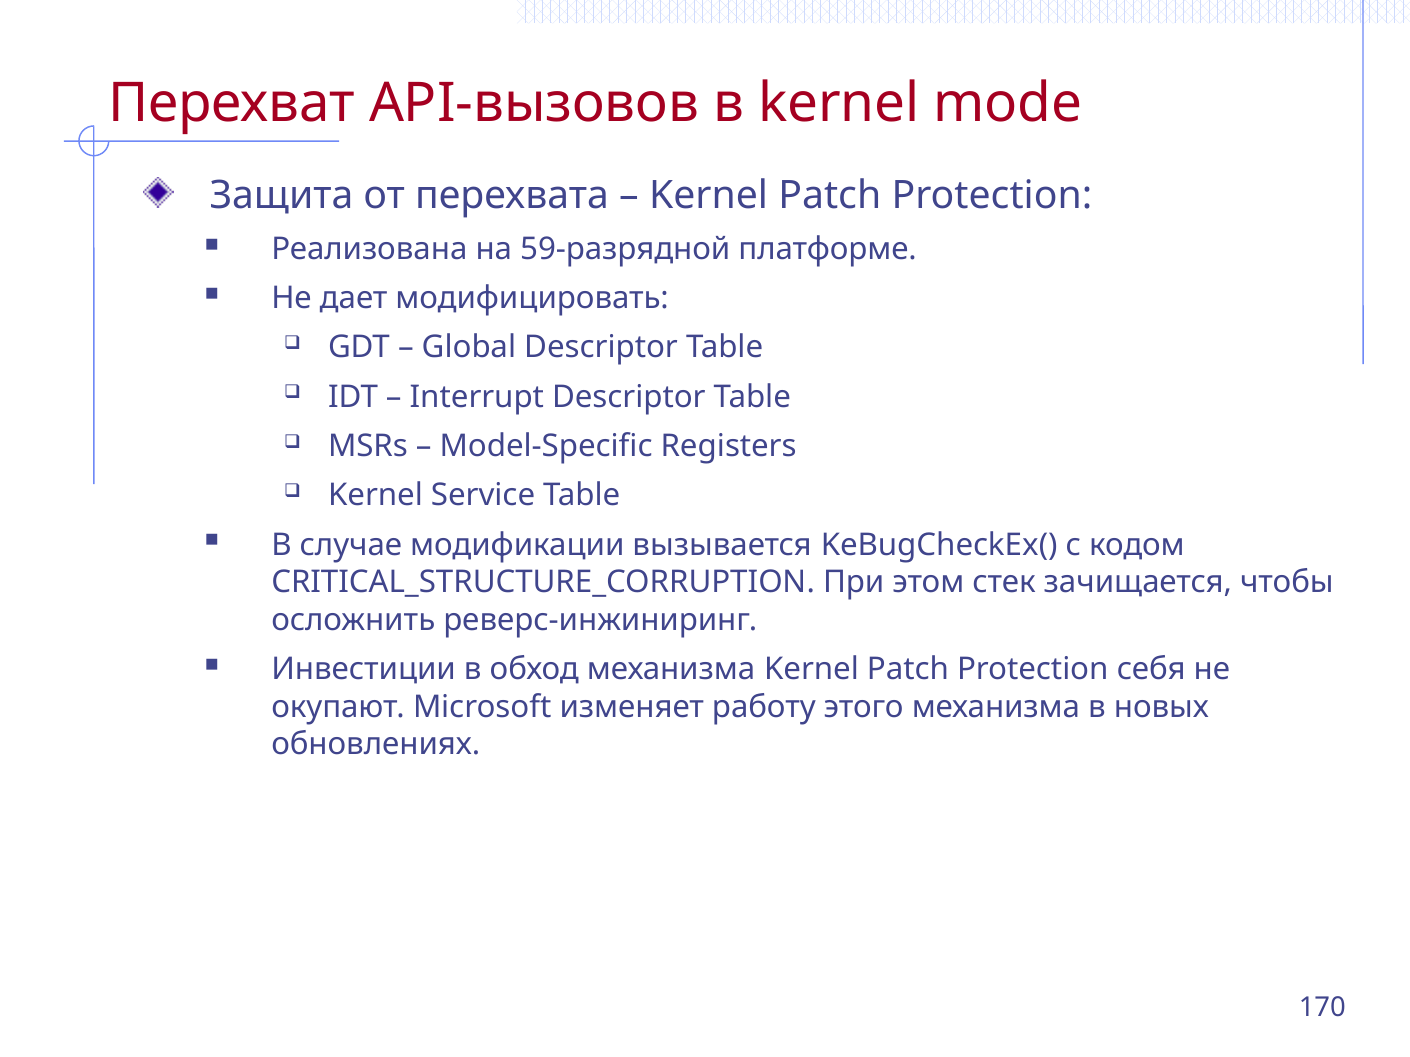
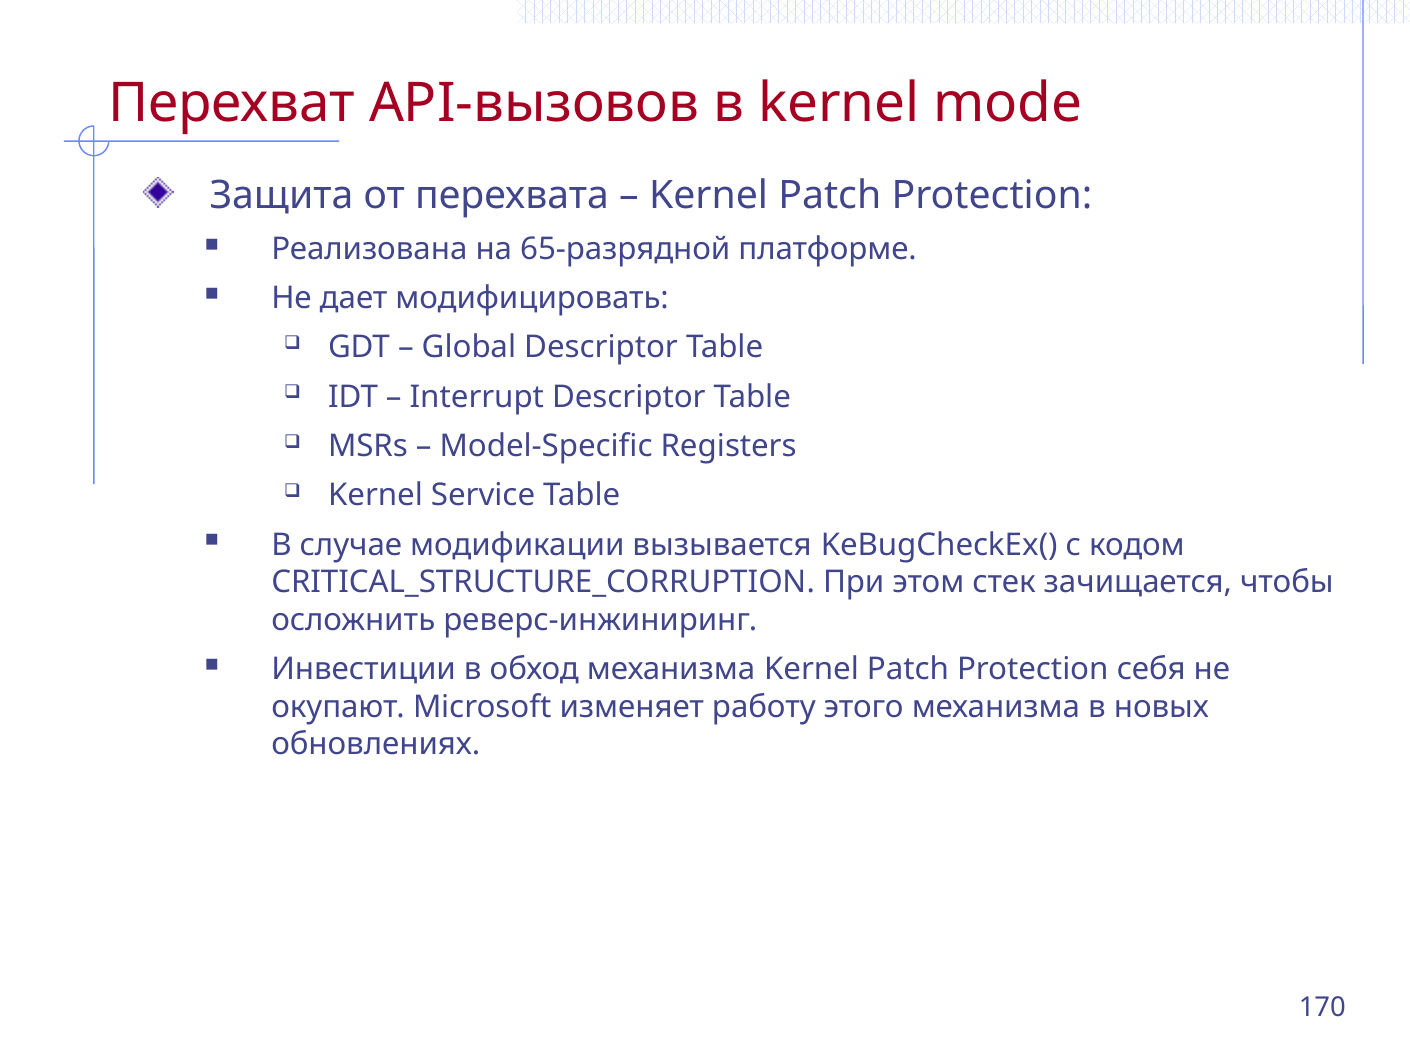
59-разрядной: 59-разрядной -> 65-разрядной (625, 249)
